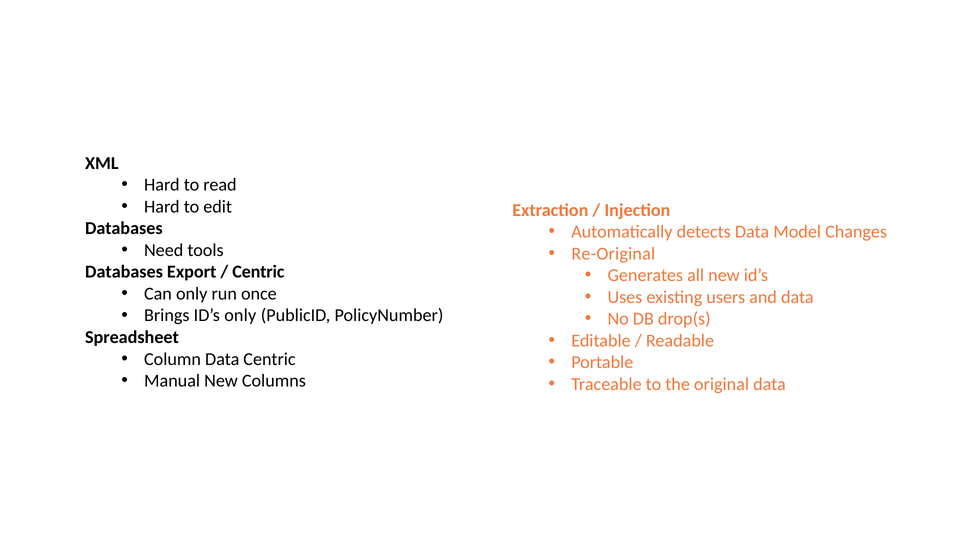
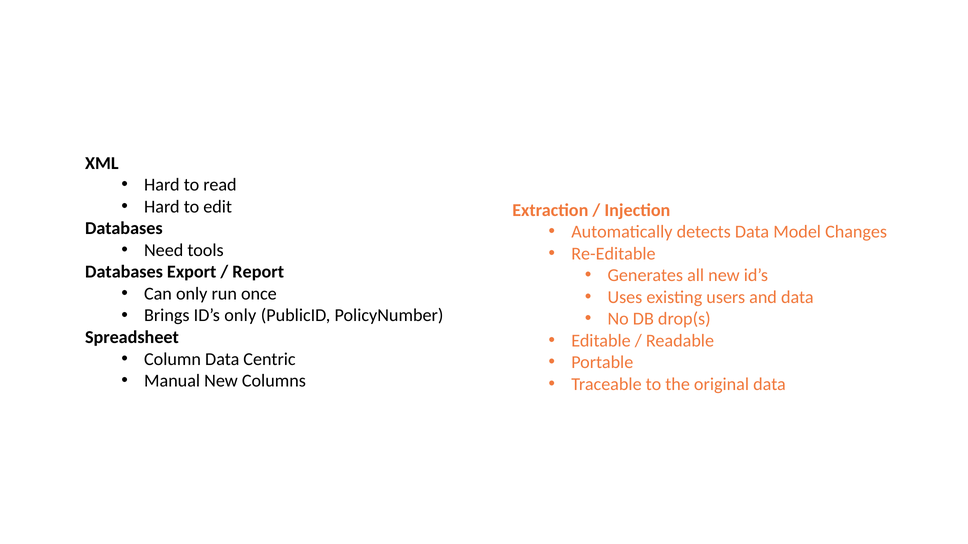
Re-Original: Re-Original -> Re-Editable (613, 254)
Centric: Centric -> Report (258, 272)
